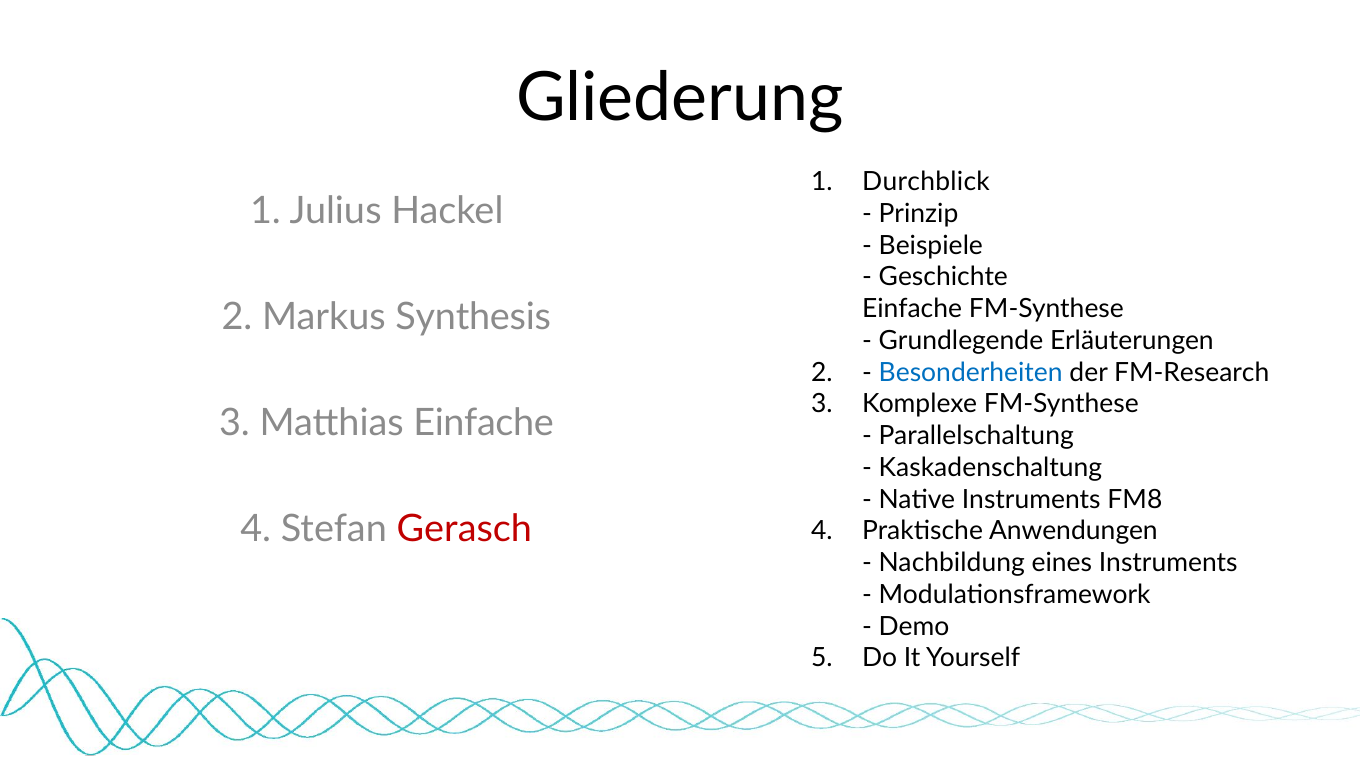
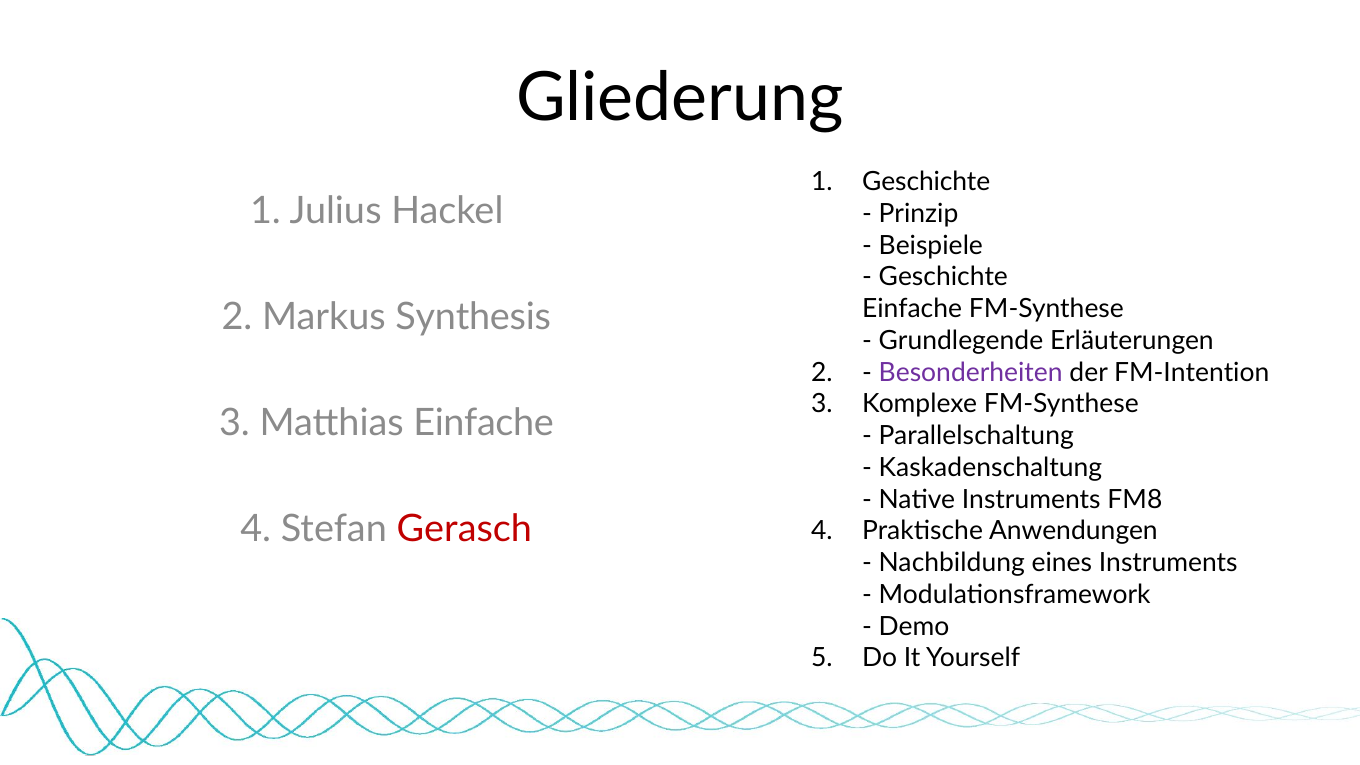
1 Durchblick: Durchblick -> Geschichte (926, 182)
Besonderheiten colour: blue -> purple (971, 373)
FM-Research: FM-Research -> FM-Intention (1192, 373)
